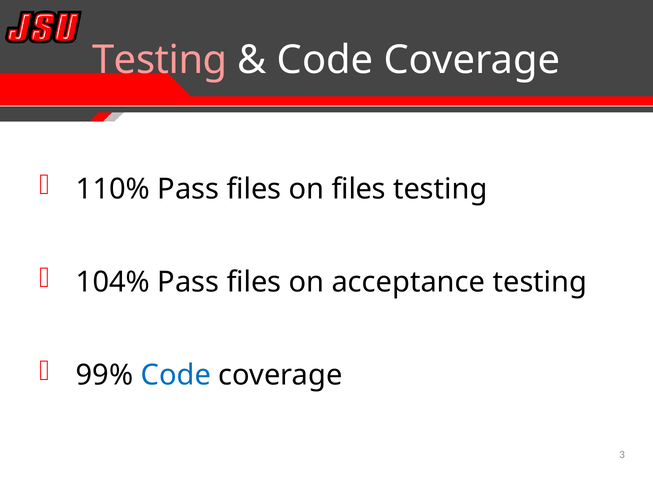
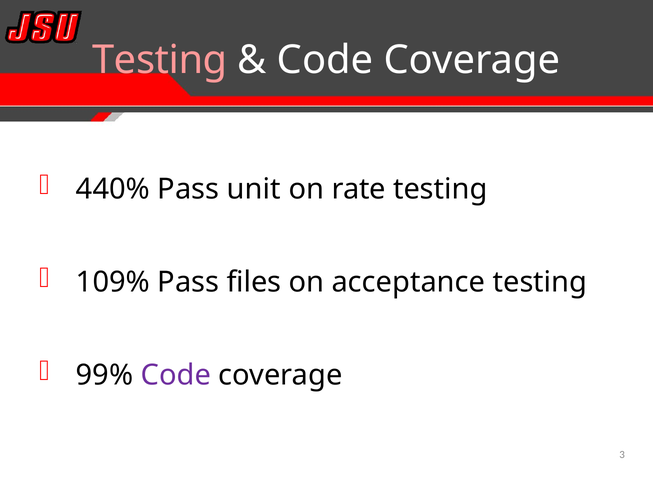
110%: 110% -> 440% (113, 189)
files: files -> unit (254, 189)
on files: files -> rate (359, 189)
104%: 104% -> 109% (113, 282)
Code colour: blue -> purple (176, 375)
